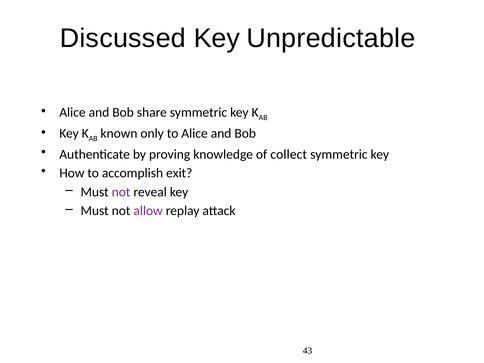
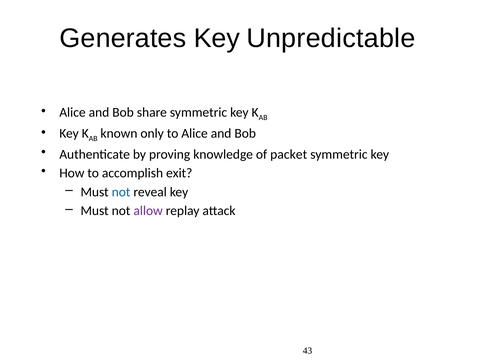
Discussed: Discussed -> Generates (123, 38)
collect: collect -> packet (289, 154)
not colour: purple -> blue (121, 192)
